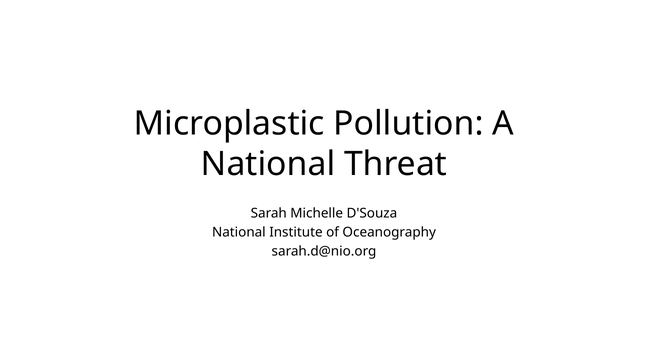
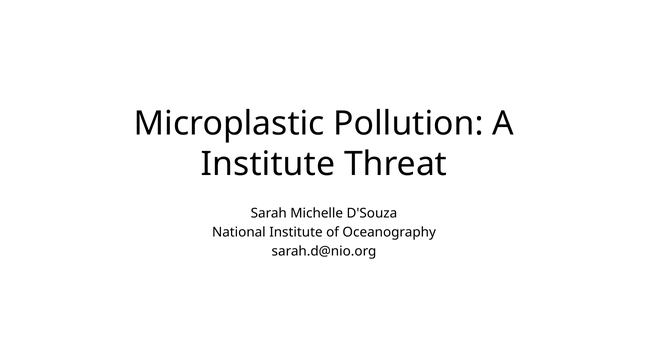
National: National -> Institute (268, 164)
